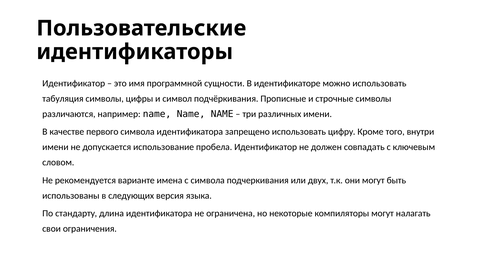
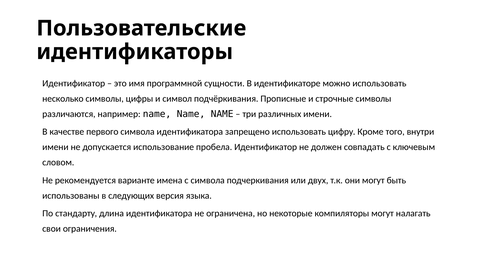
табуляция: табуляция -> несколько (63, 99)
